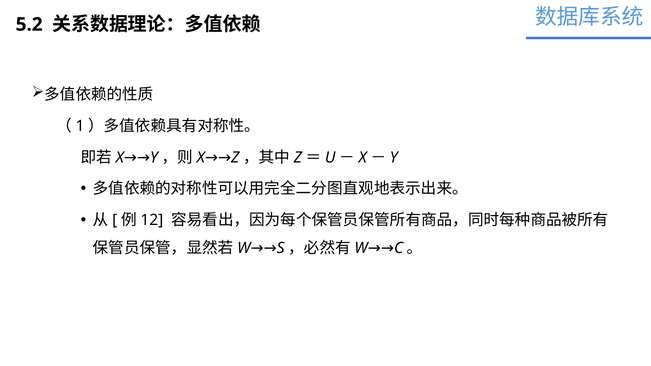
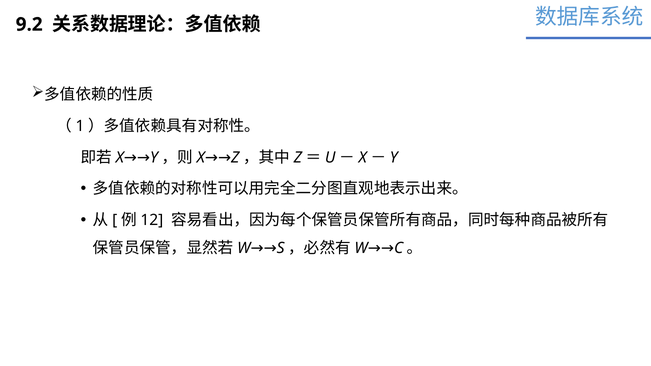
5.2: 5.2 -> 9.2 (29, 24)
